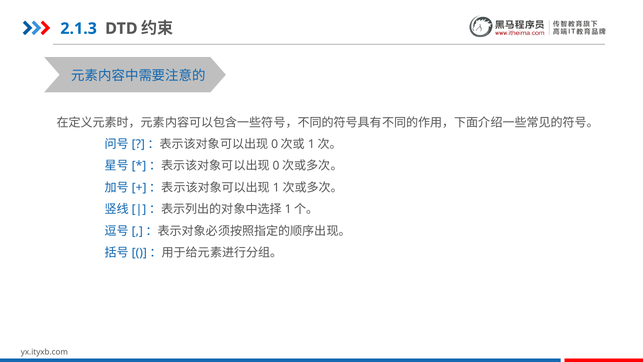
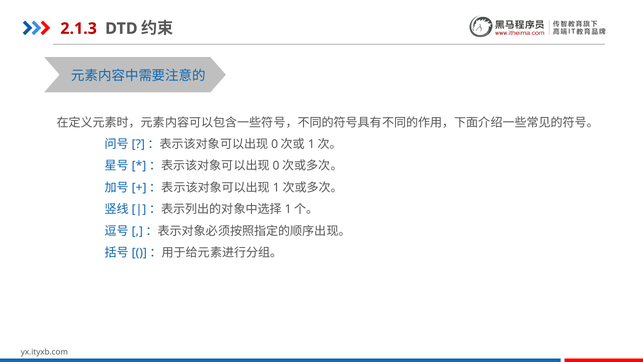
2.1.3 colour: blue -> red (79, 29)
